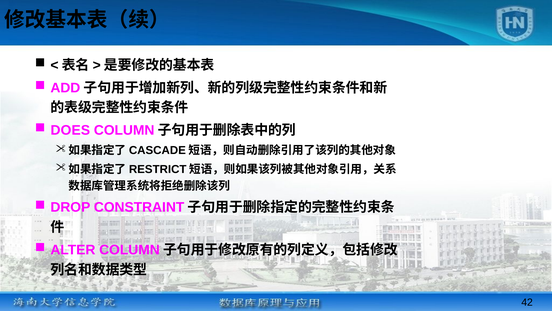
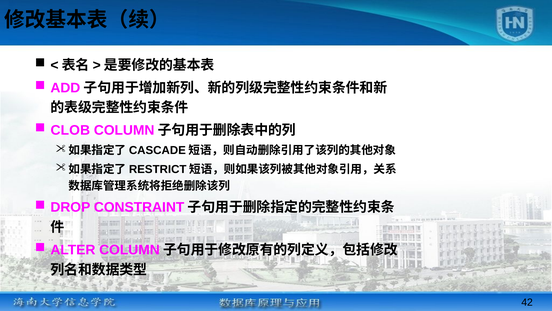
DOES: DOES -> CLOB (70, 130)
